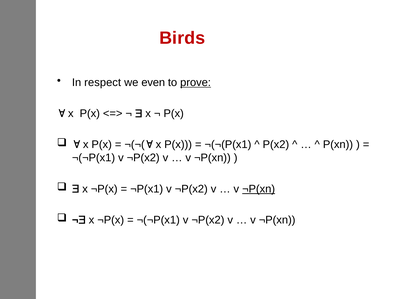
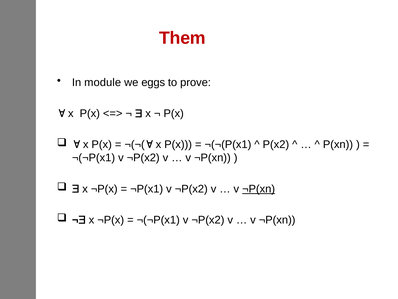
Birds: Birds -> Them (182, 38)
respect: respect -> module (103, 82)
even: even -> eggs (153, 82)
prove underline: present -> none (196, 82)
